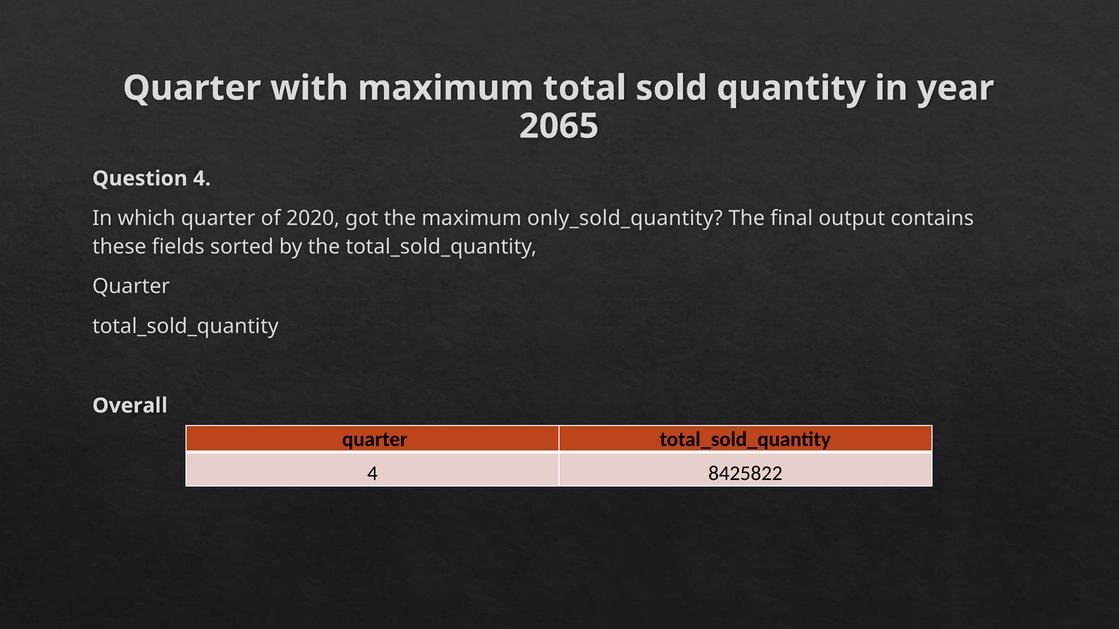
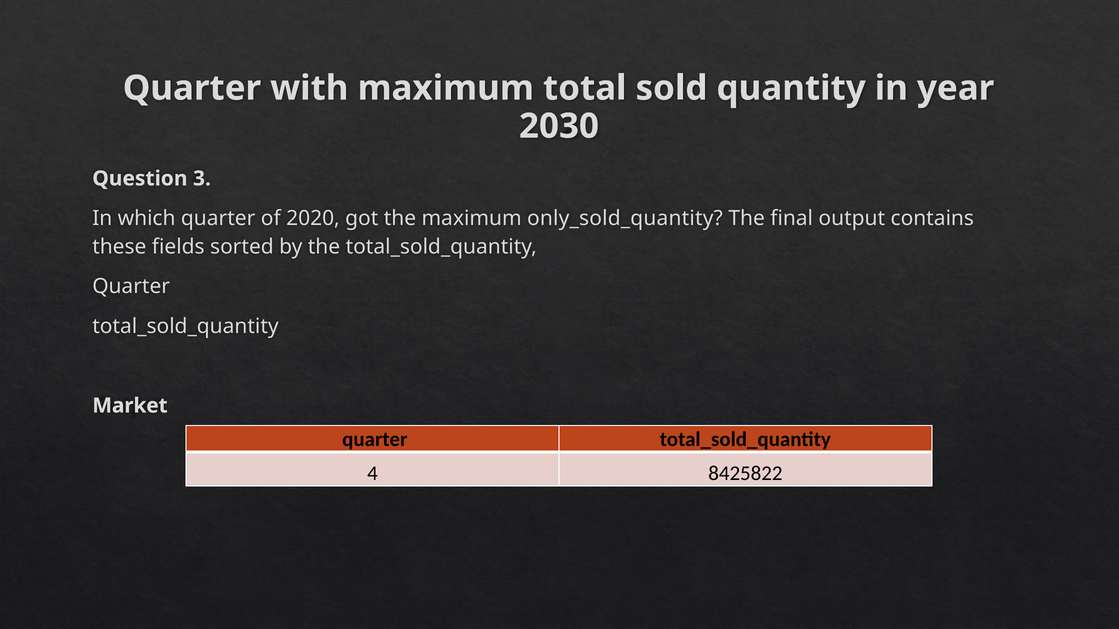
2065: 2065 -> 2030 (559, 126)
Question 4: 4 -> 3 (202, 179)
Overall: Overall -> Market (130, 406)
